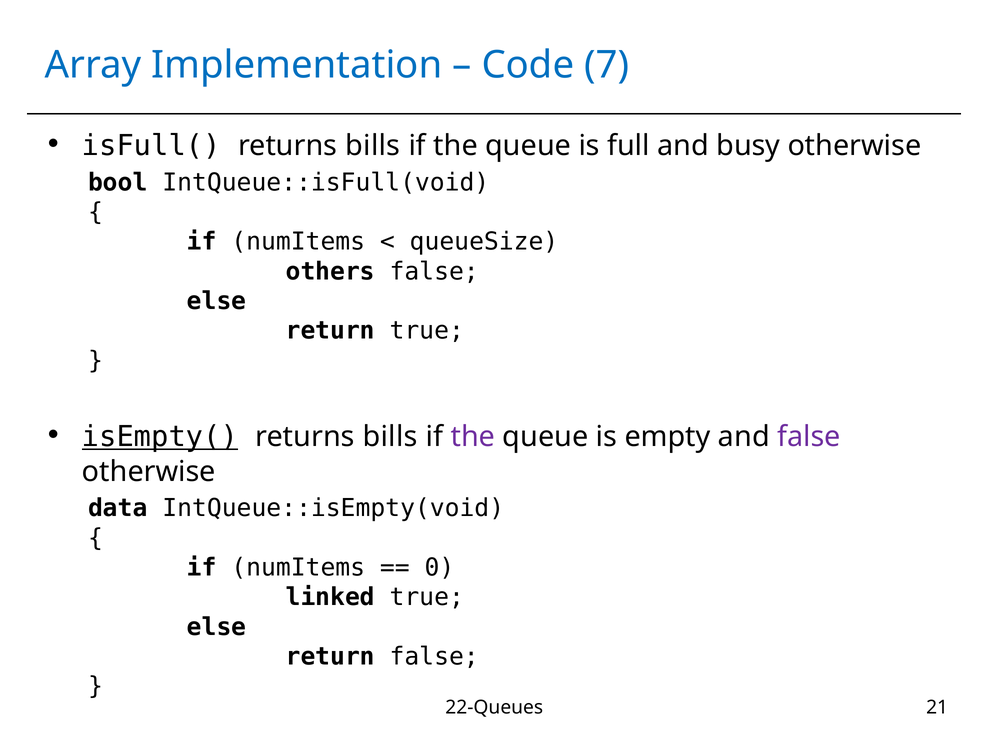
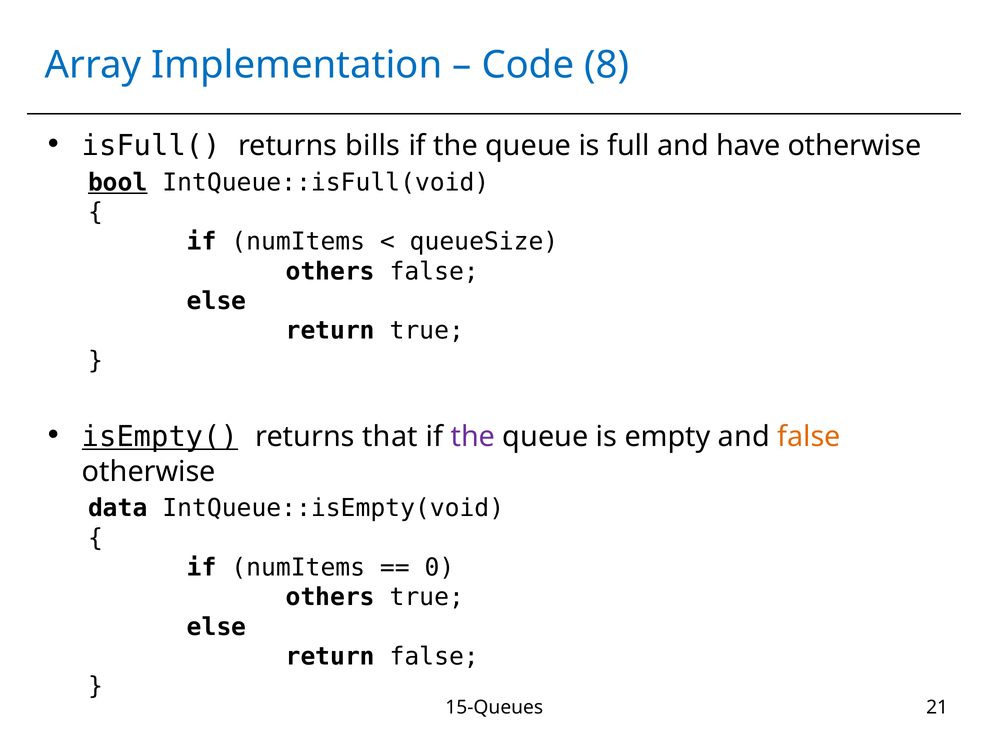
7: 7 -> 8 (607, 65)
busy: busy -> have (748, 146)
bool underline: none -> present (118, 183)
bills: bills -> that (390, 437)
false colour: purple -> orange (809, 437)
linked: linked -> others (330, 597)
22-Queues: 22-Queues -> 15-Queues (494, 707)
